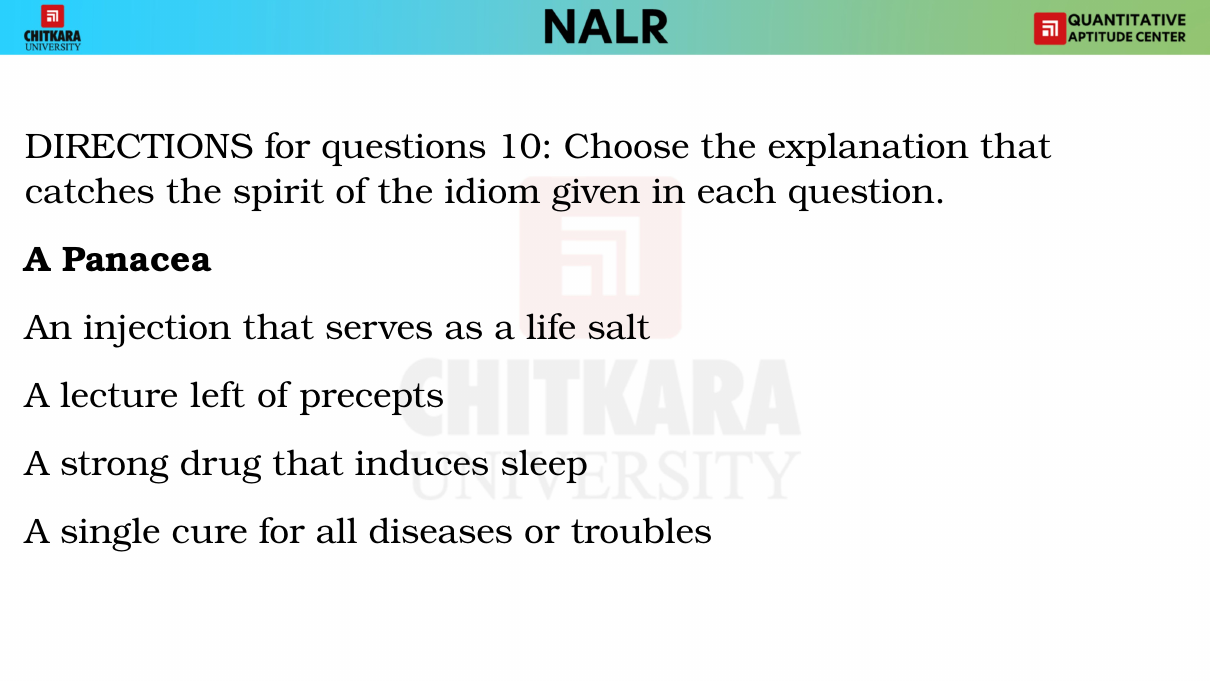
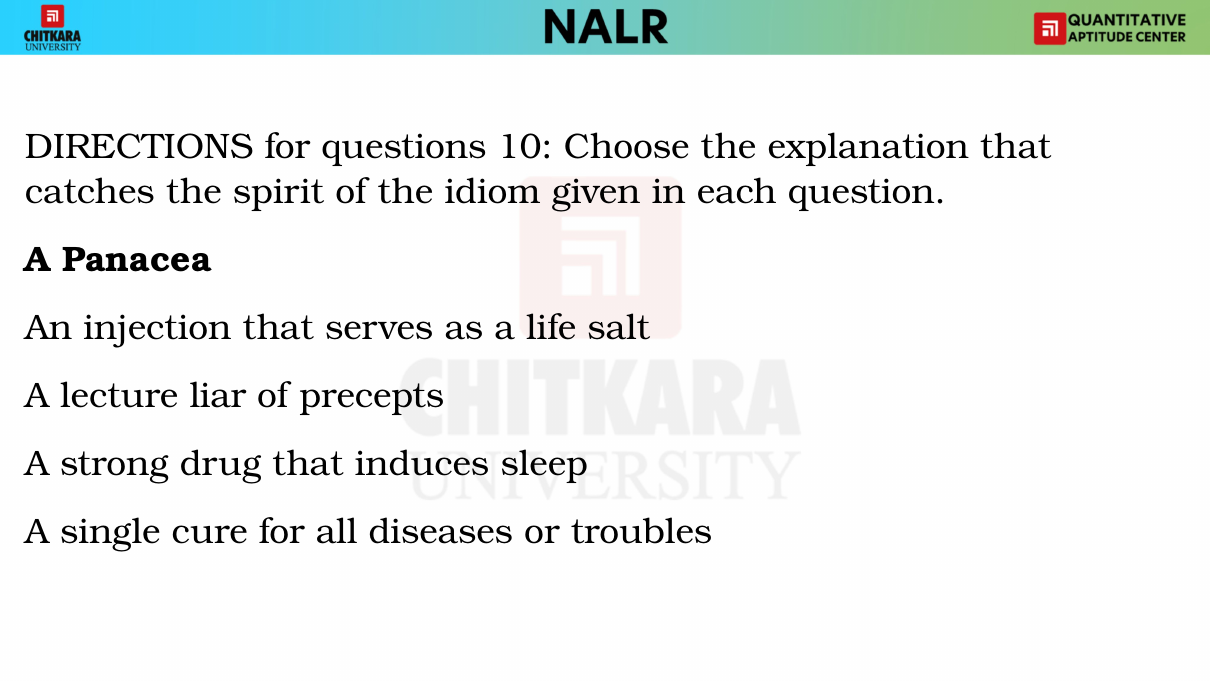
left: left -> liar (218, 396)
